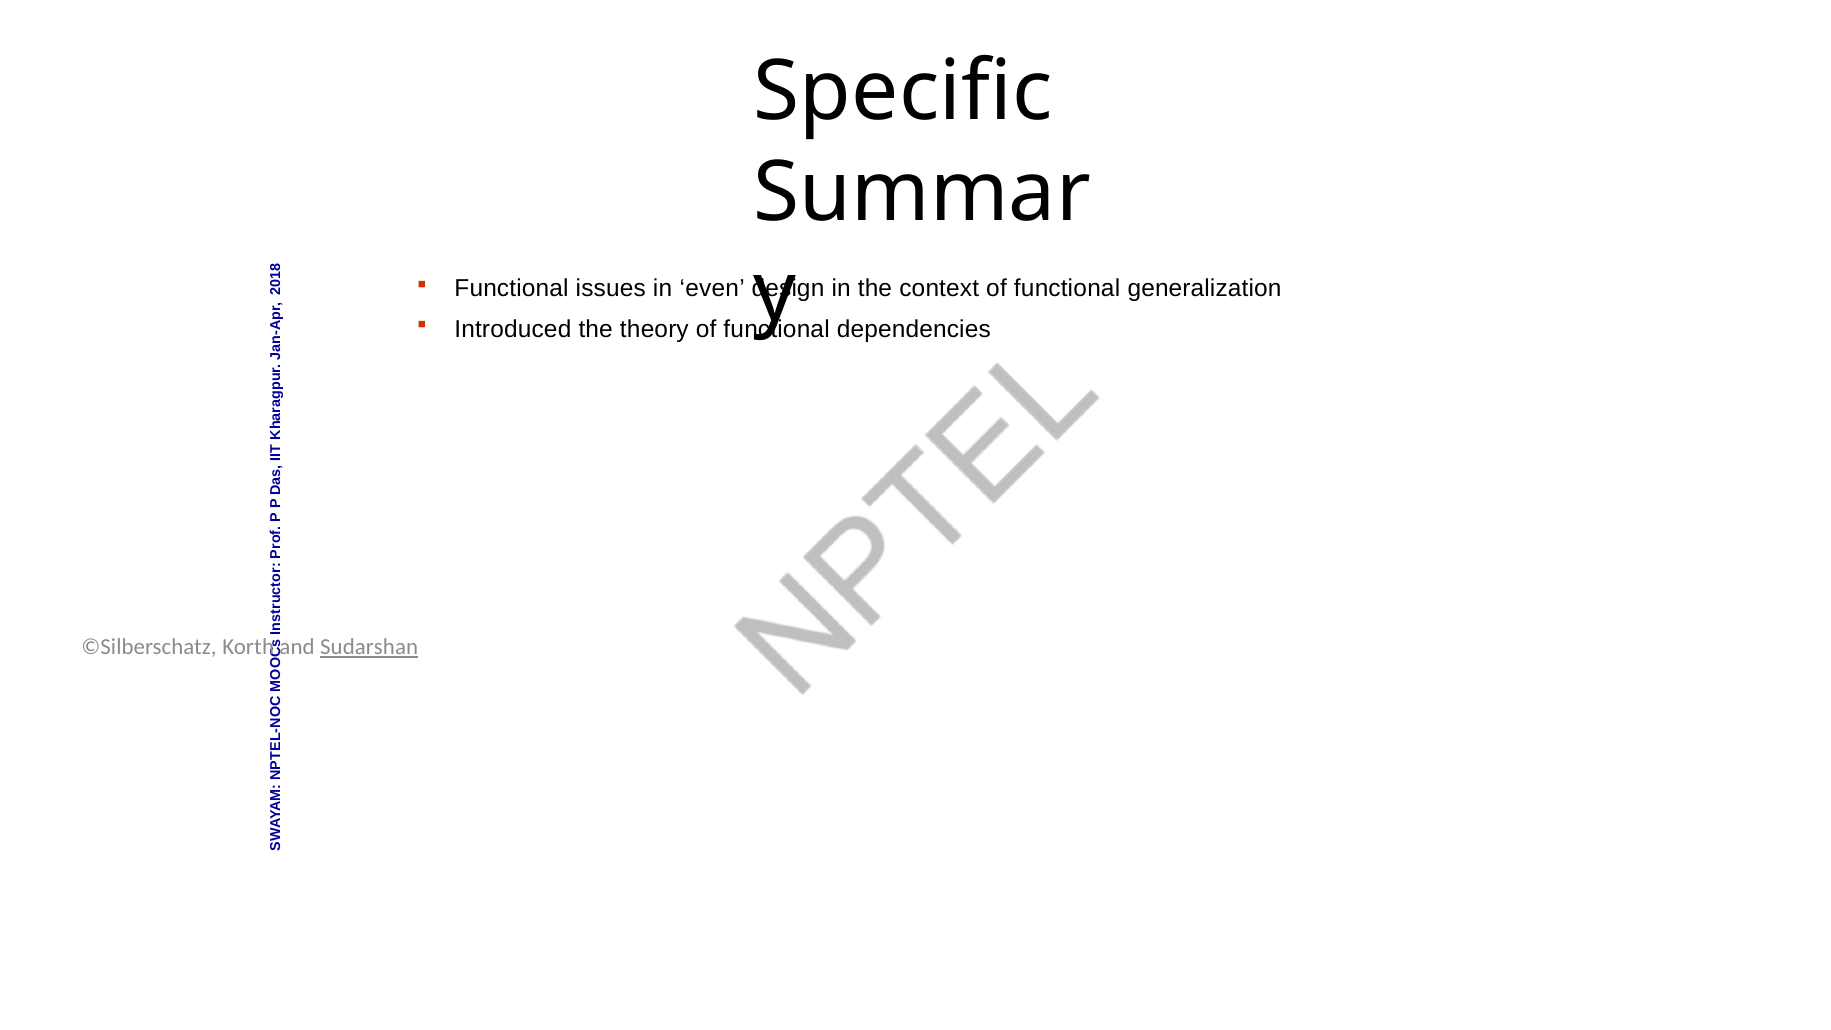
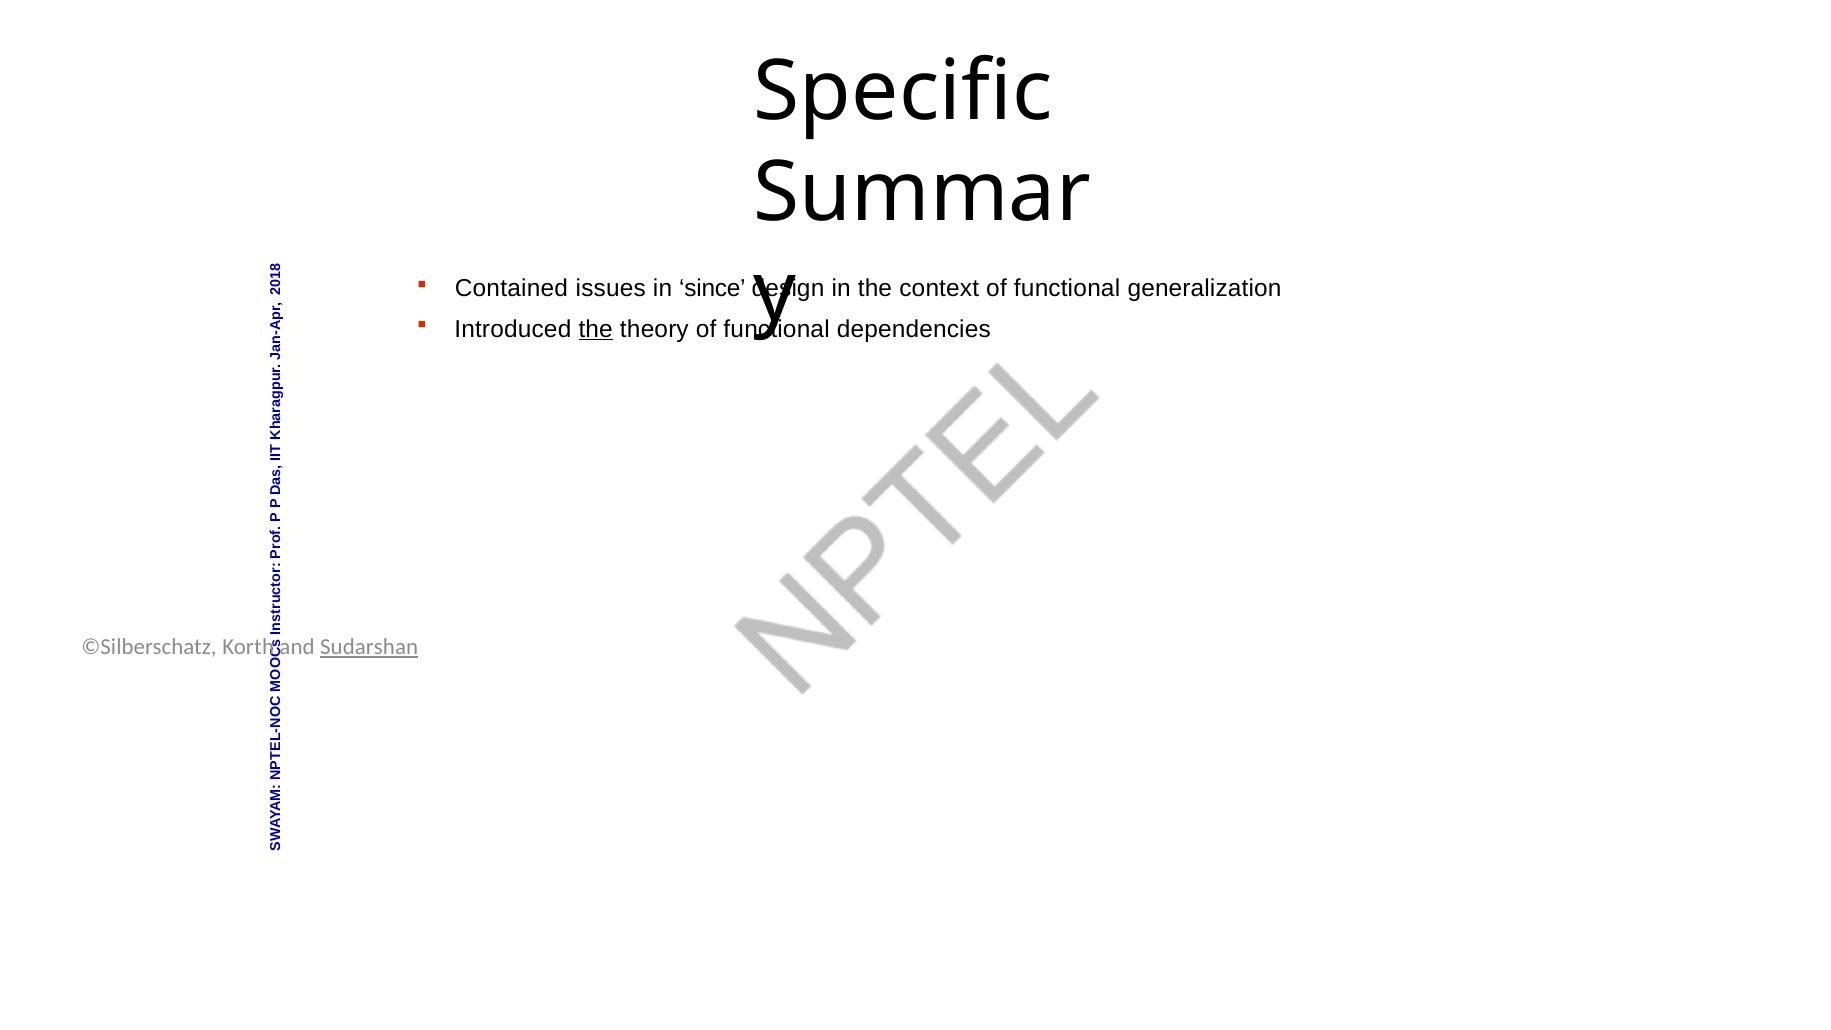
Functional: Functional -> Contained (511, 289)
even: even -> since (712, 289)
the underline: none -> present (596, 329)
